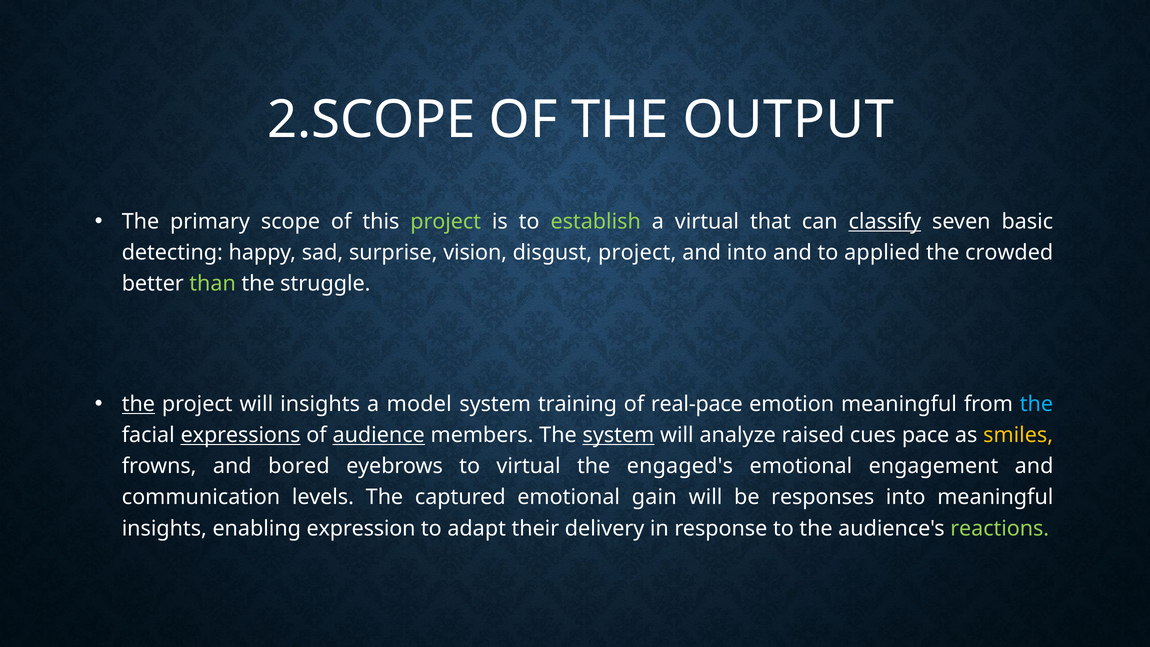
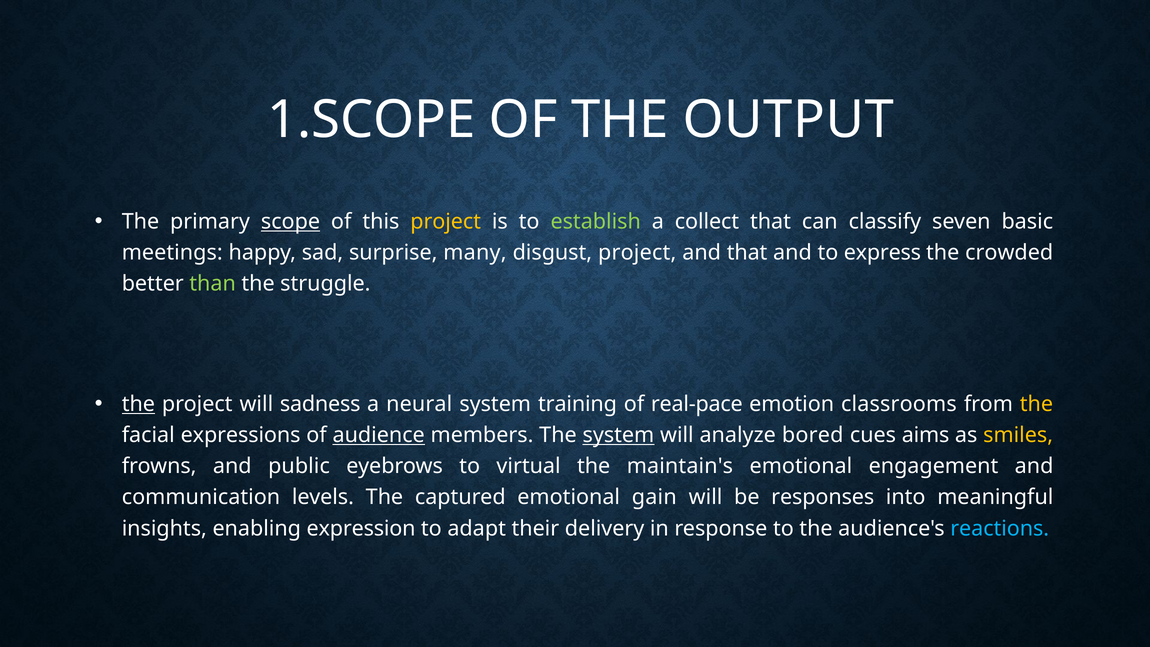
2.SCOPE: 2.SCOPE -> 1.SCOPE (371, 120)
scope underline: none -> present (290, 222)
project colour: light green -> yellow (446, 222)
a virtual: virtual -> collect (707, 222)
classify underline: present -> none (885, 222)
detecting: detecting -> meetings (172, 253)
vision: vision -> many (475, 253)
and into: into -> that (747, 253)
applied: applied -> express (882, 253)
will insights: insights -> sadness (320, 404)
model: model -> neural (419, 404)
emotion meaningful: meaningful -> classrooms (899, 404)
the colour: light blue -> yellow (1036, 404)
expressions underline: present -> none (241, 435)
raised: raised -> bored (813, 435)
pace: pace -> aims (926, 435)
bored: bored -> public (299, 466)
engaged's: engaged's -> maintain's (680, 466)
reactions colour: light green -> light blue (1000, 528)
